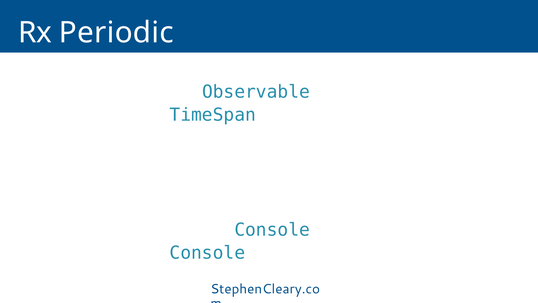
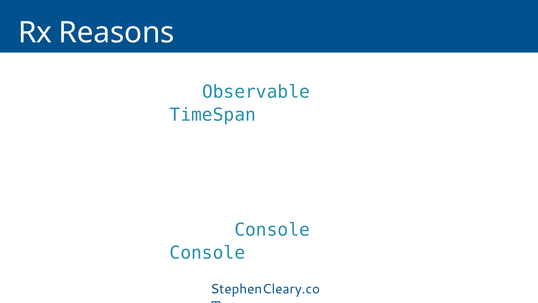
Periodic: Periodic -> Reasons (117, 33)
